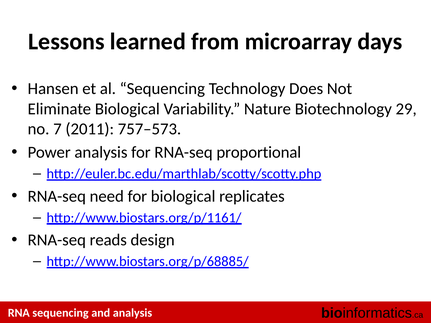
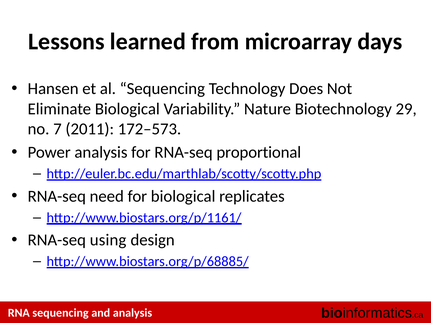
757–573: 757–573 -> 172–573 (150, 129)
reads: reads -> using (108, 240)
